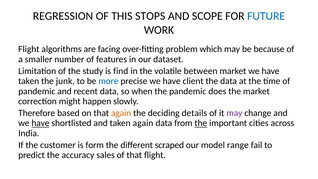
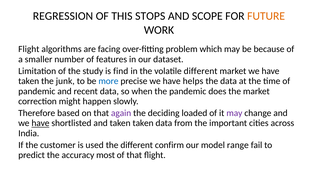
FUTURE colour: blue -> orange (266, 16)
volatile between: between -> different (201, 71)
client: client -> helps (193, 81)
again colour: orange -> purple (121, 113)
details: details -> loaded (194, 113)
taken again: again -> taken (143, 123)
the underline: present -> none (201, 123)
form: form -> used (95, 145)
scraped: scraped -> confirm (169, 145)
sales: sales -> most (106, 155)
